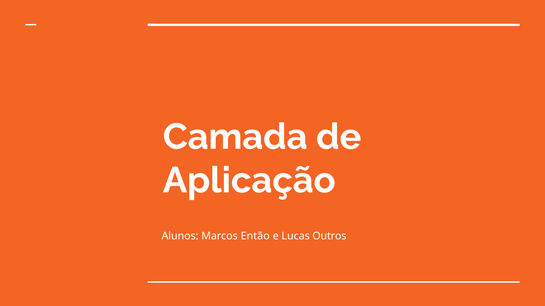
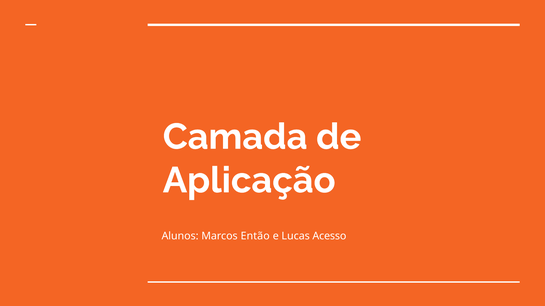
Outros: Outros -> Acesso (329, 236)
